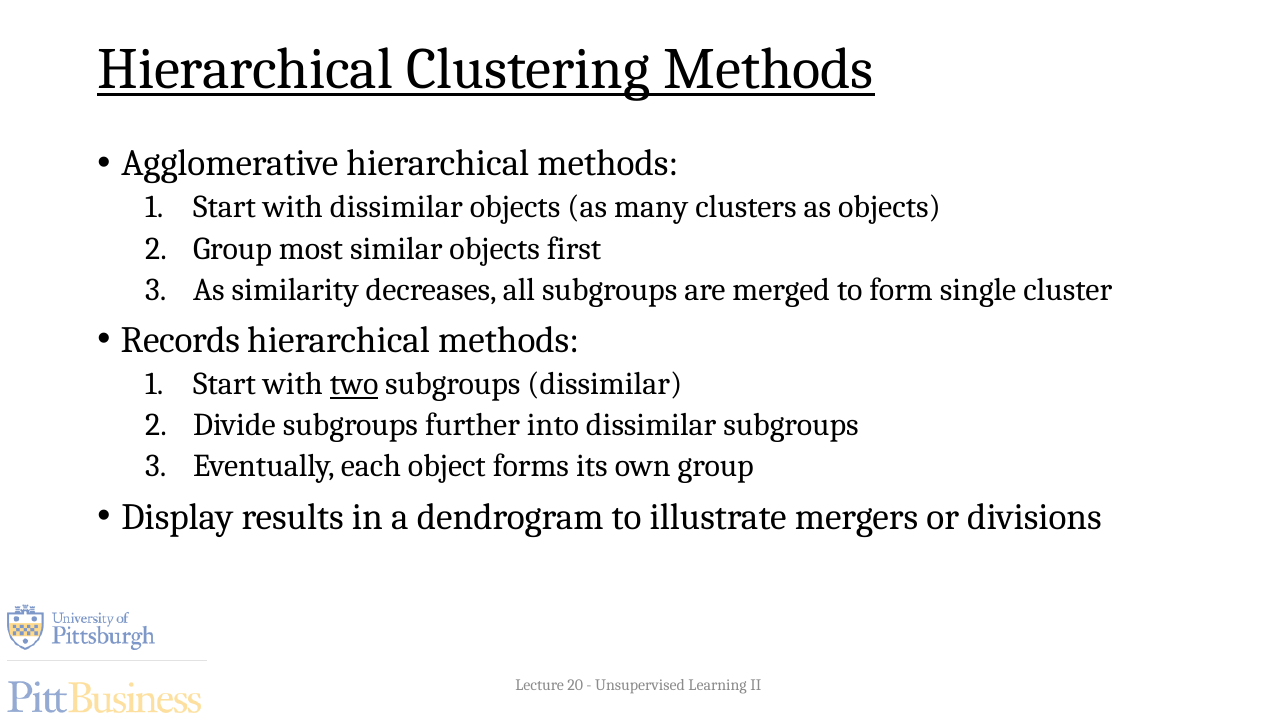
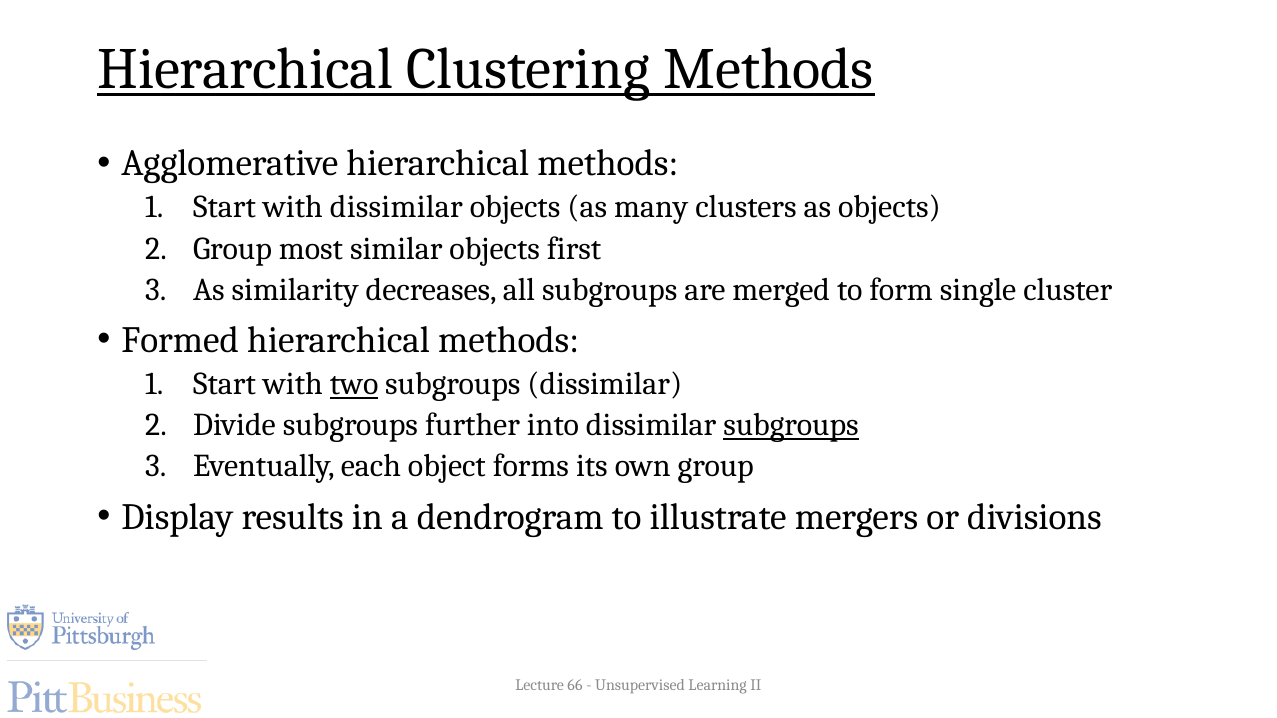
Records: Records -> Formed (180, 340)
subgroups underline: none -> present (791, 425)
20: 20 -> 66 (575, 686)
